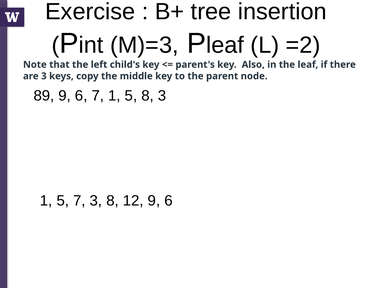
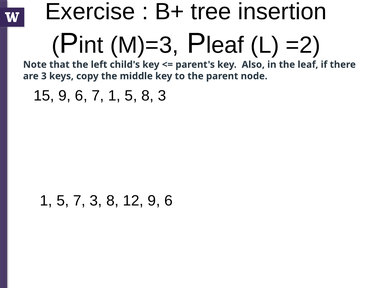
89: 89 -> 15 (44, 96)
